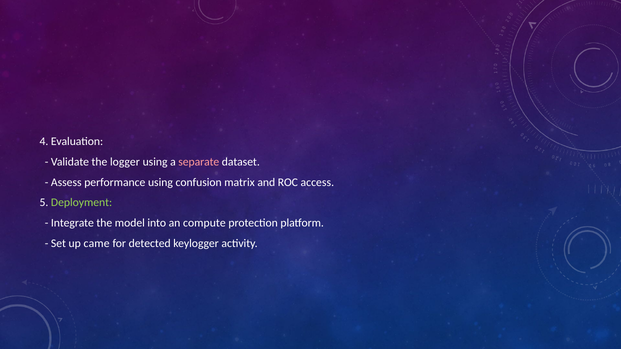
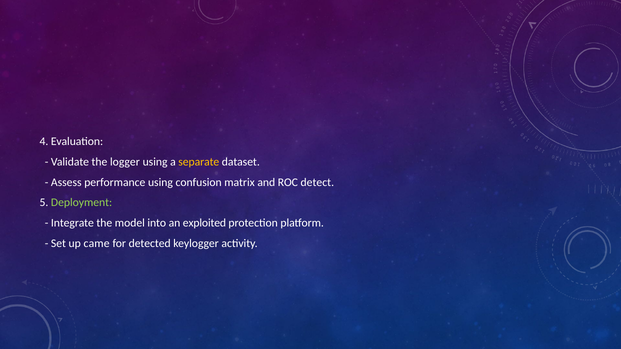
separate colour: pink -> yellow (199, 162)
access: access -> detect (317, 182)
compute: compute -> exploited (204, 223)
